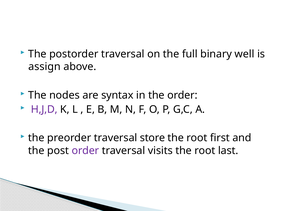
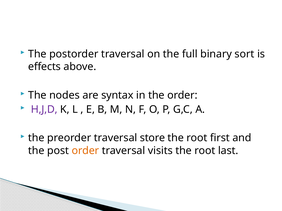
well: well -> sort (244, 54)
assign: assign -> effects (45, 67)
order colour: purple -> orange (85, 151)
